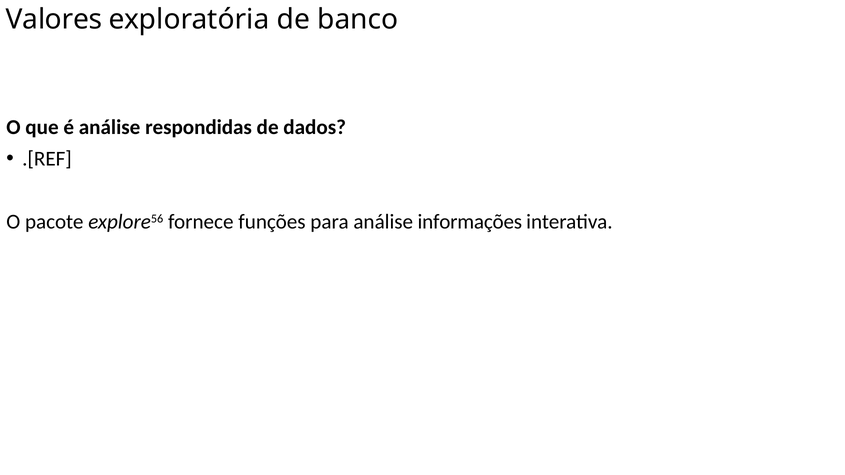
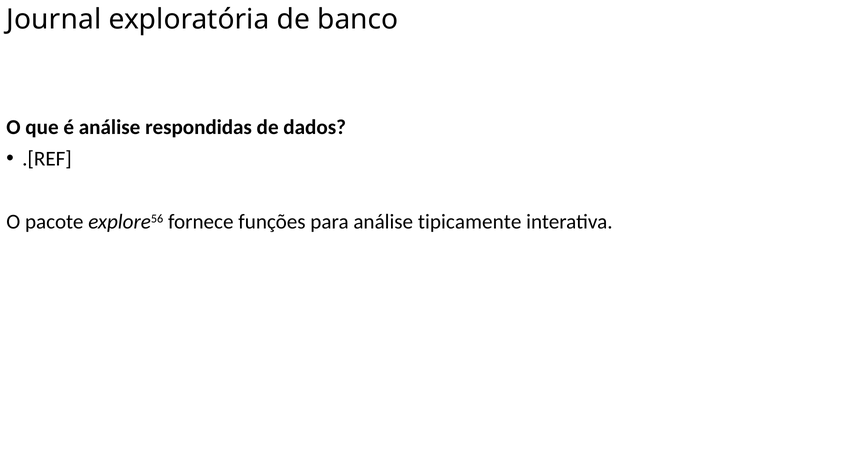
Valores: Valores -> Journal (54, 19)
informações: informações -> tipicamente (470, 222)
